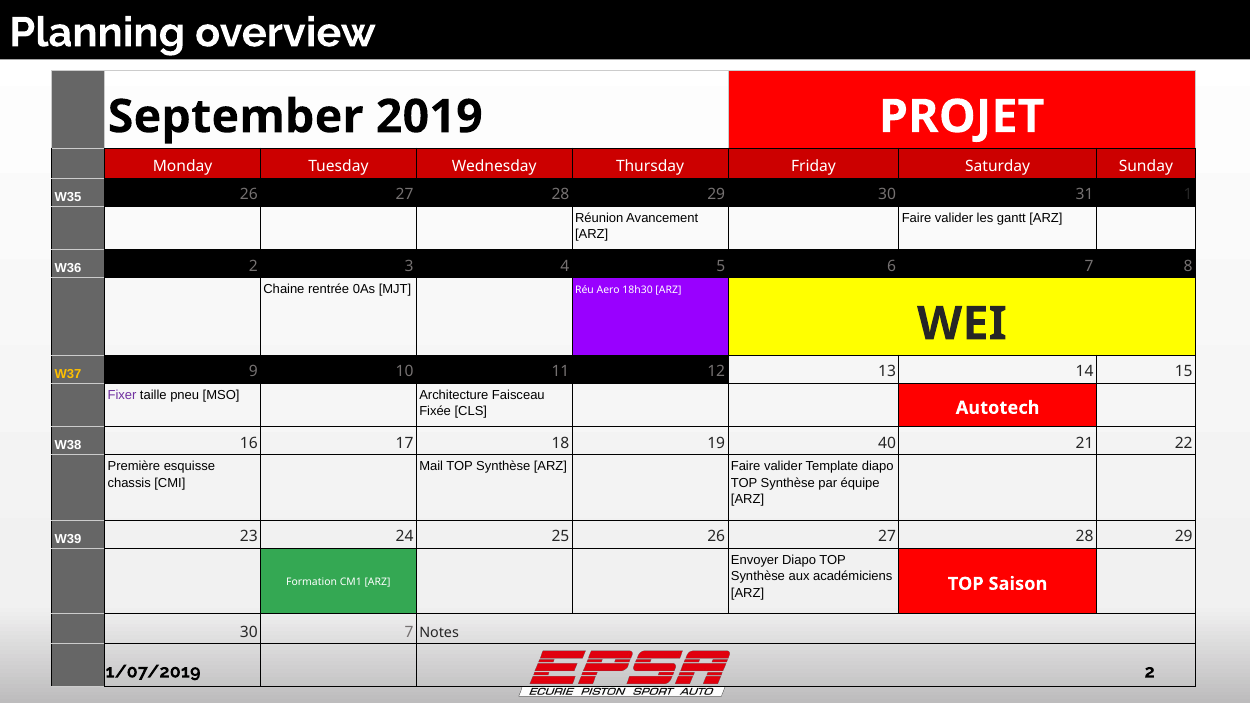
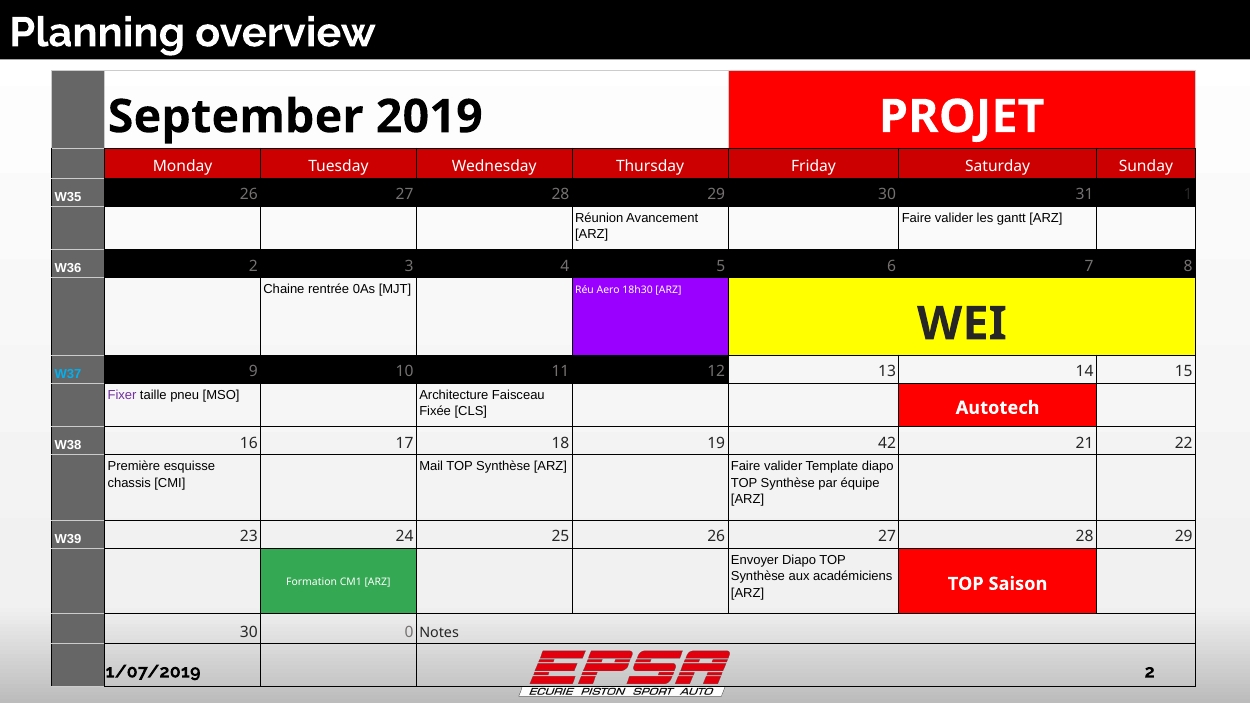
W37 colour: yellow -> light blue (68, 374)
40: 40 -> 42 (887, 443)
30 7: 7 -> 0 (409, 632)
